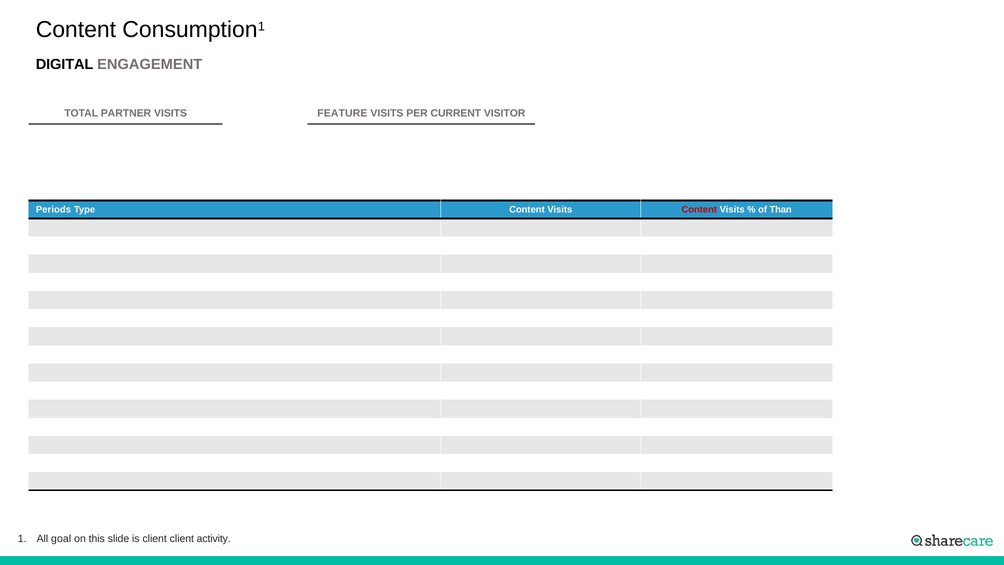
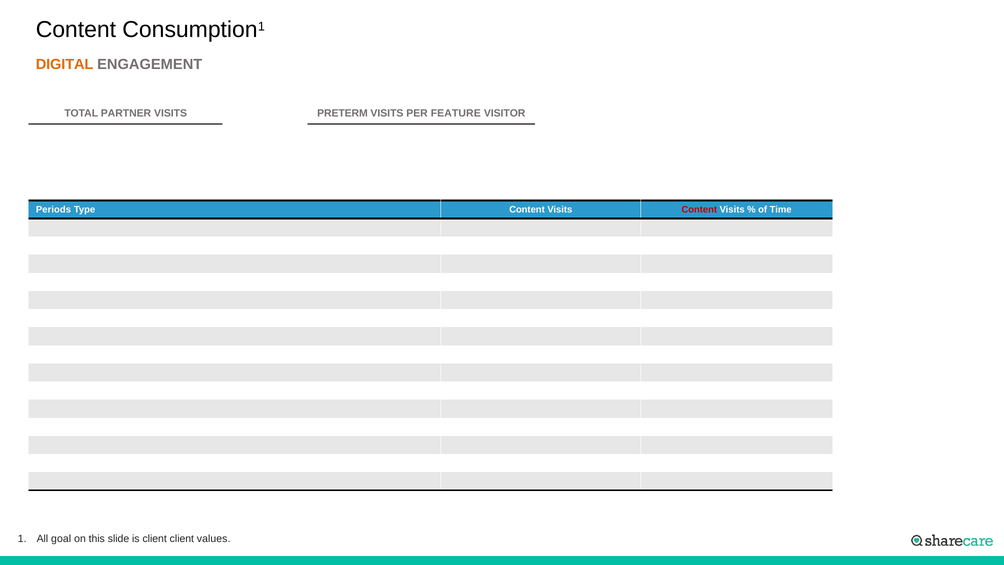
DIGITAL colour: black -> orange (65, 64)
FEATURE: FEATURE -> PRETERM (342, 113)
CURRENT: CURRENT -> FEATURE (456, 113)
Than: Than -> Time (781, 209)
activity: activity -> values (214, 538)
